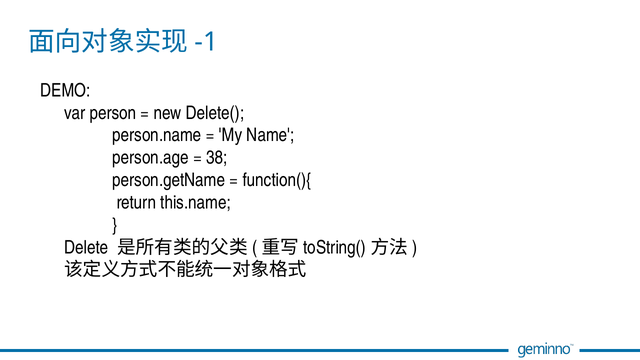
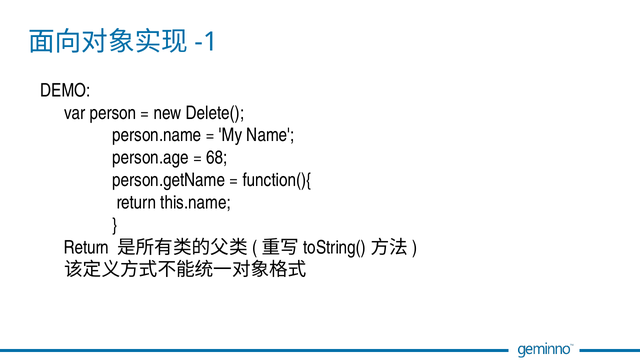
38: 38 -> 68 (217, 158)
Delete: Delete -> Return (86, 247)
